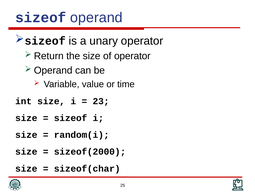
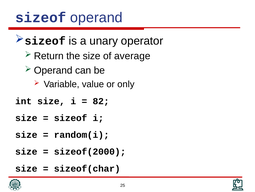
of operator: operator -> average (132, 56)
time: time -> only (126, 84)
23: 23 -> 82 (101, 101)
